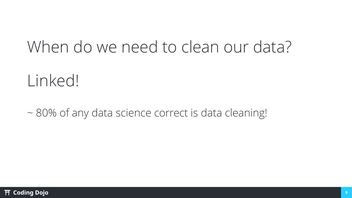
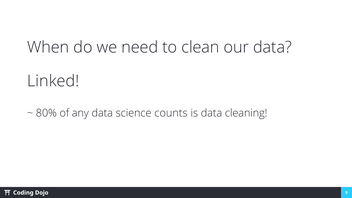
correct: correct -> counts (171, 113)
